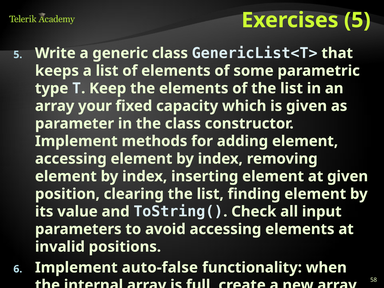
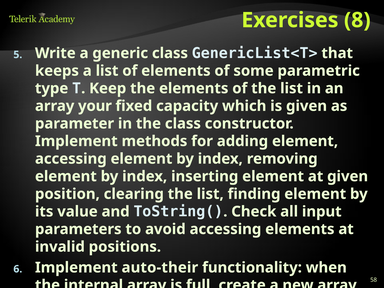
Exercises 5: 5 -> 8 (357, 20)
auto-false: auto-false -> auto-their (160, 268)
